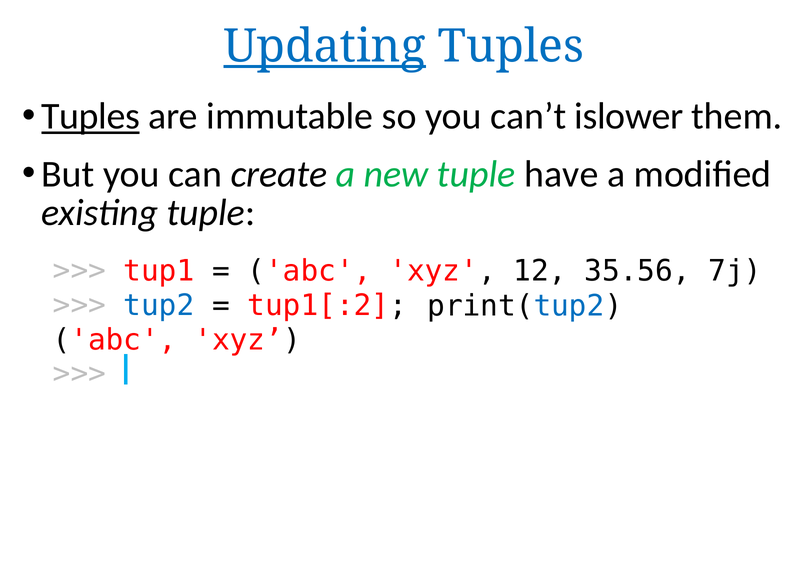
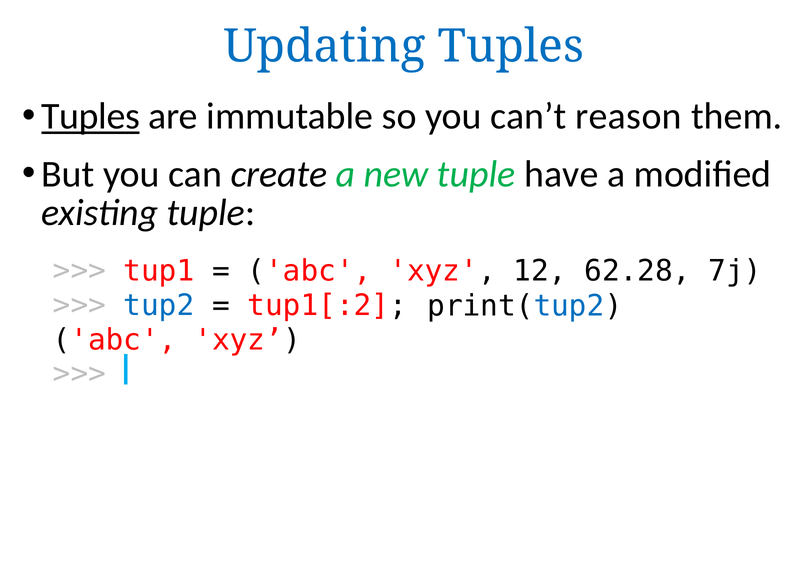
Updating underline: present -> none (325, 46)
islower: islower -> reason (628, 116)
35.56: 35.56 -> 62.28 (637, 271)
